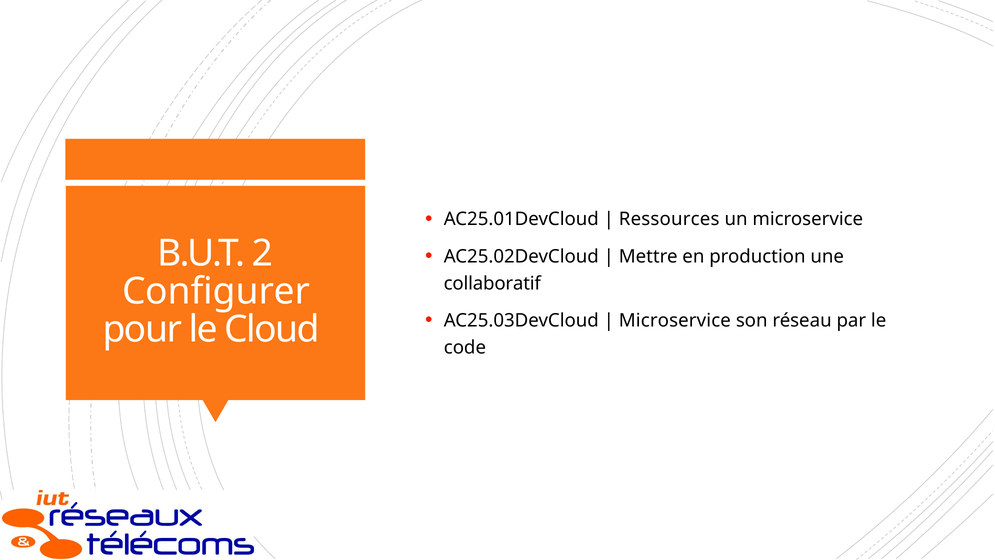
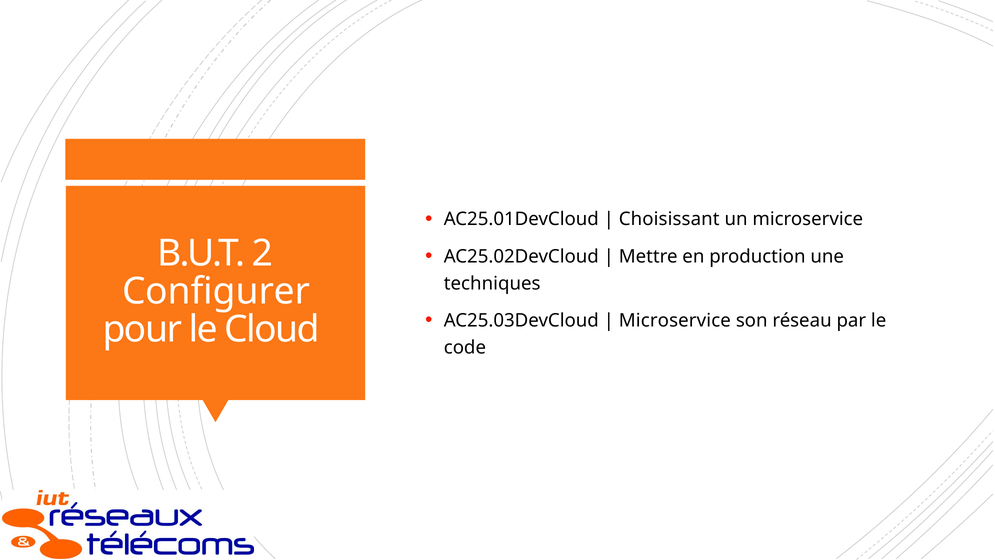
Ressources: Ressources -> Choisissant (669, 219)
collaboratif: collaboratif -> techniques (492, 283)
